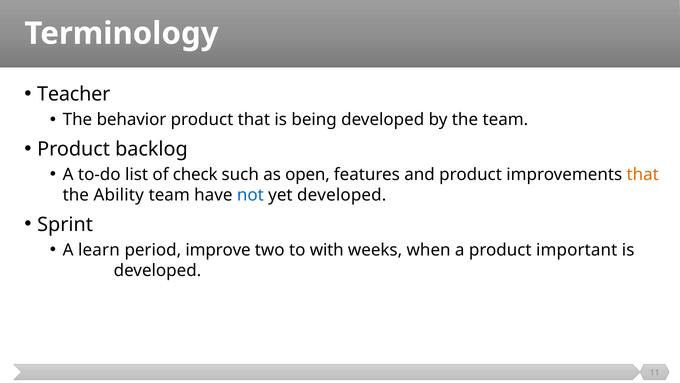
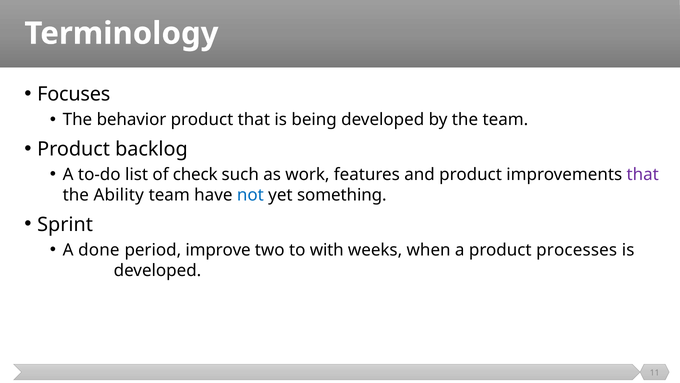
Teacher: Teacher -> Focuses (74, 94)
open: open -> work (307, 174)
that colour: orange -> purple (643, 174)
yet developed: developed -> something (342, 195)
learn: learn -> done (99, 250)
important: important -> processes (577, 250)
